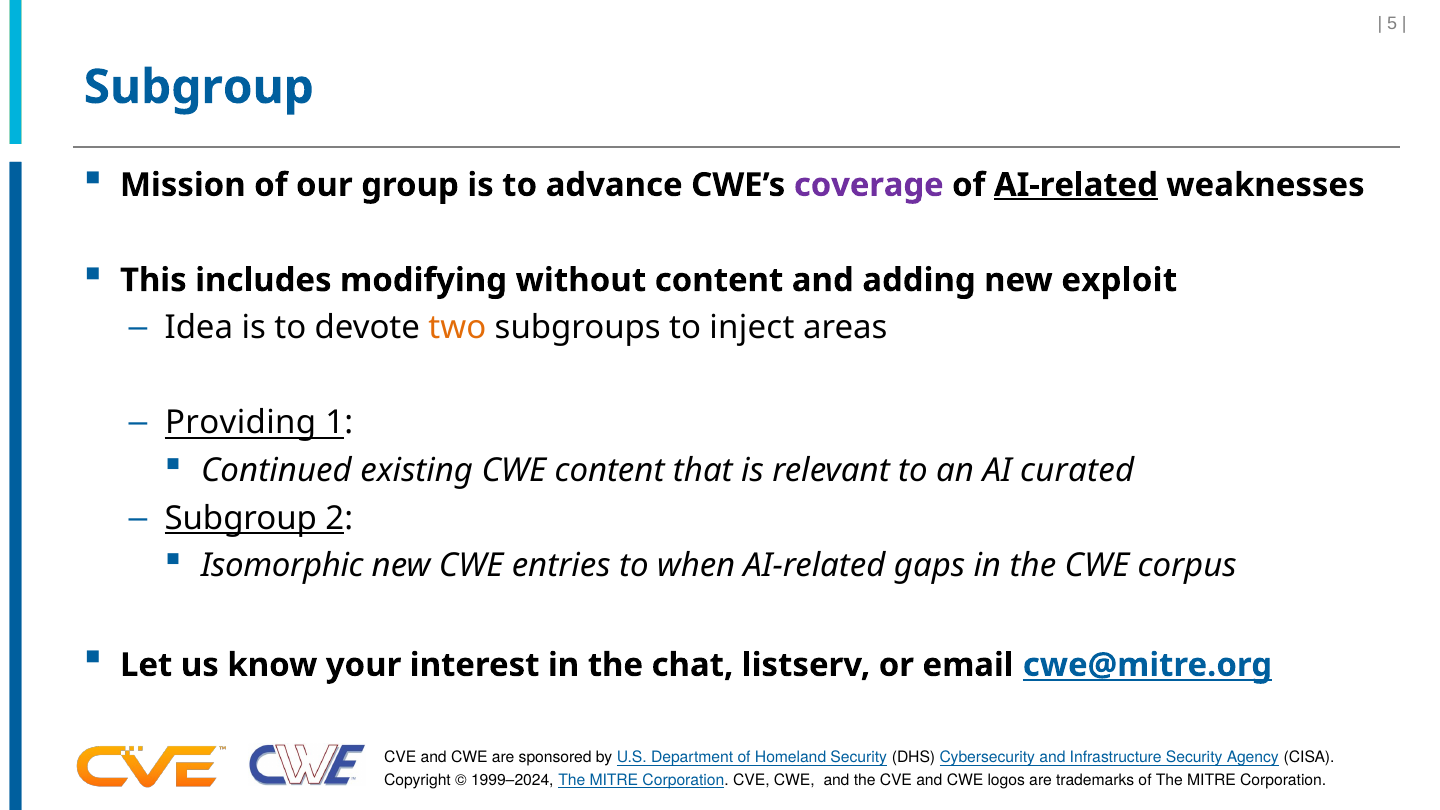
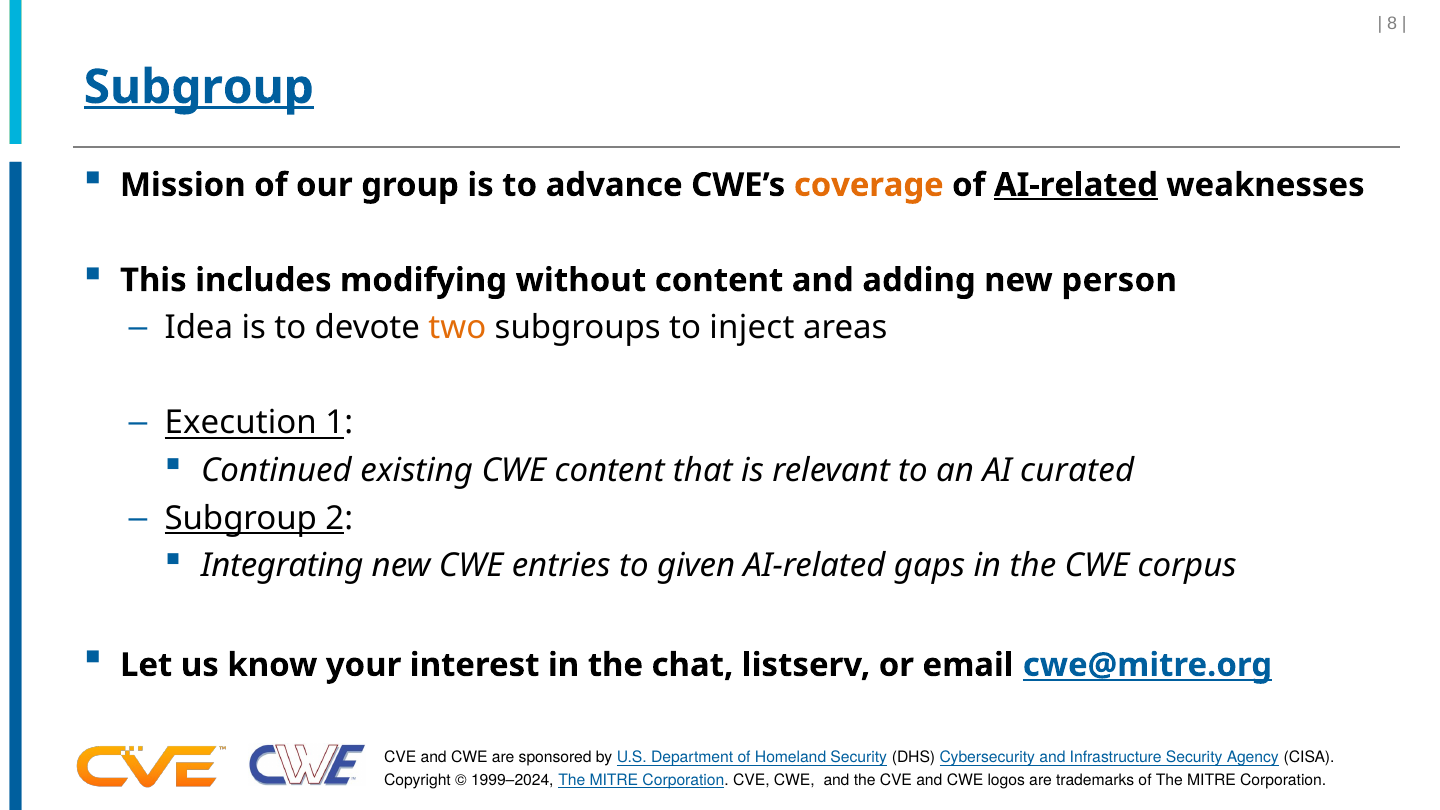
5: 5 -> 8 (1392, 24)
Subgroup underline: none -> present (199, 87)
coverage colour: purple -> orange (869, 185)
exploit: exploit -> person (1119, 280)
Providing: Providing -> Execution (241, 423)
Isomorphic: Isomorphic -> Integrating (282, 566)
when: when -> given (696, 566)
